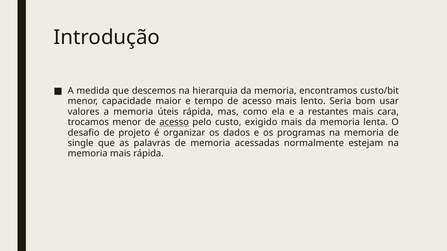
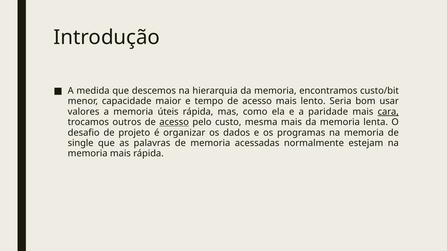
restantes: restantes -> paridade (328, 112)
cara underline: none -> present (388, 112)
trocamos menor: menor -> outros (127, 122)
exigido: exigido -> mesma (261, 122)
